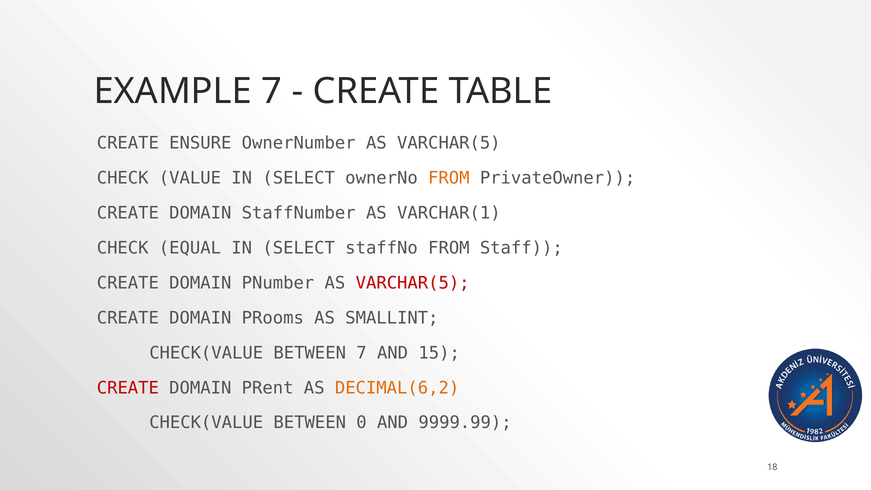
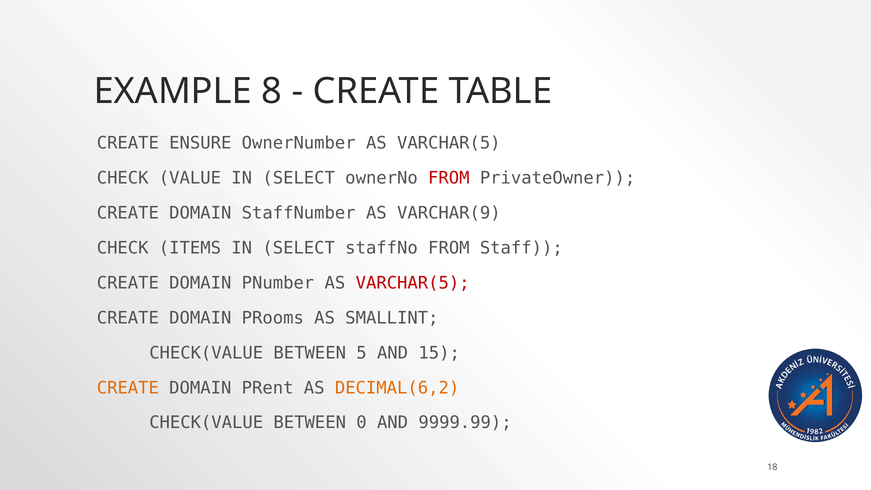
EXAMPLE 7: 7 -> 8 (272, 91)
FROM colour: orange -> red (449, 178)
VARCHAR(1: VARCHAR(1 -> VARCHAR(9 (449, 213)
EQUAL: EQUAL -> ITEMS (190, 248)
BETWEEN 7: 7 -> 5 (362, 353)
CREATE colour: red -> orange (128, 388)
